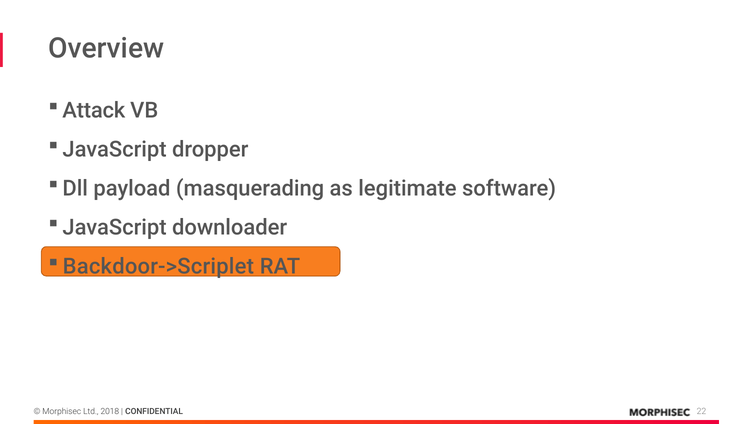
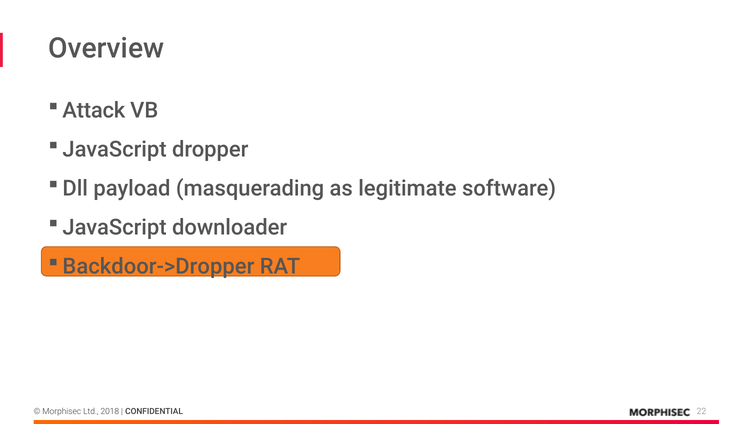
Backdoor->Scriplet: Backdoor->Scriplet -> Backdoor->Dropper (158, 266)
